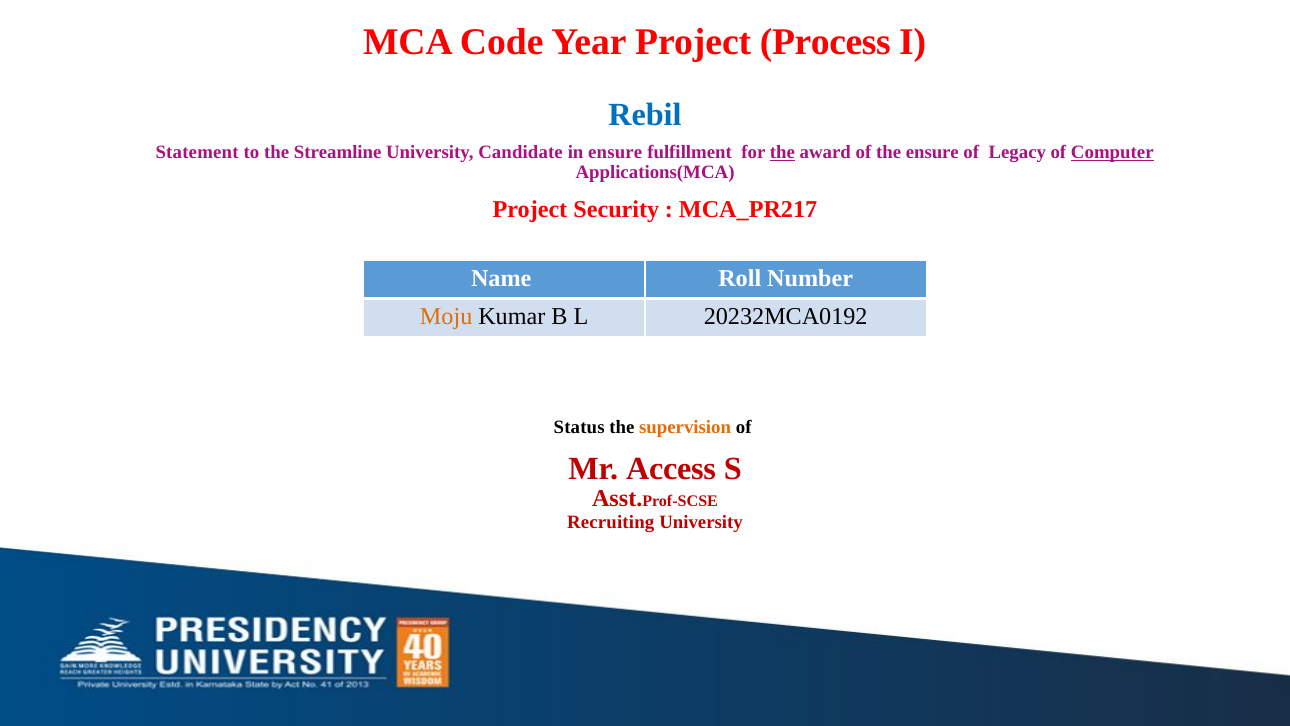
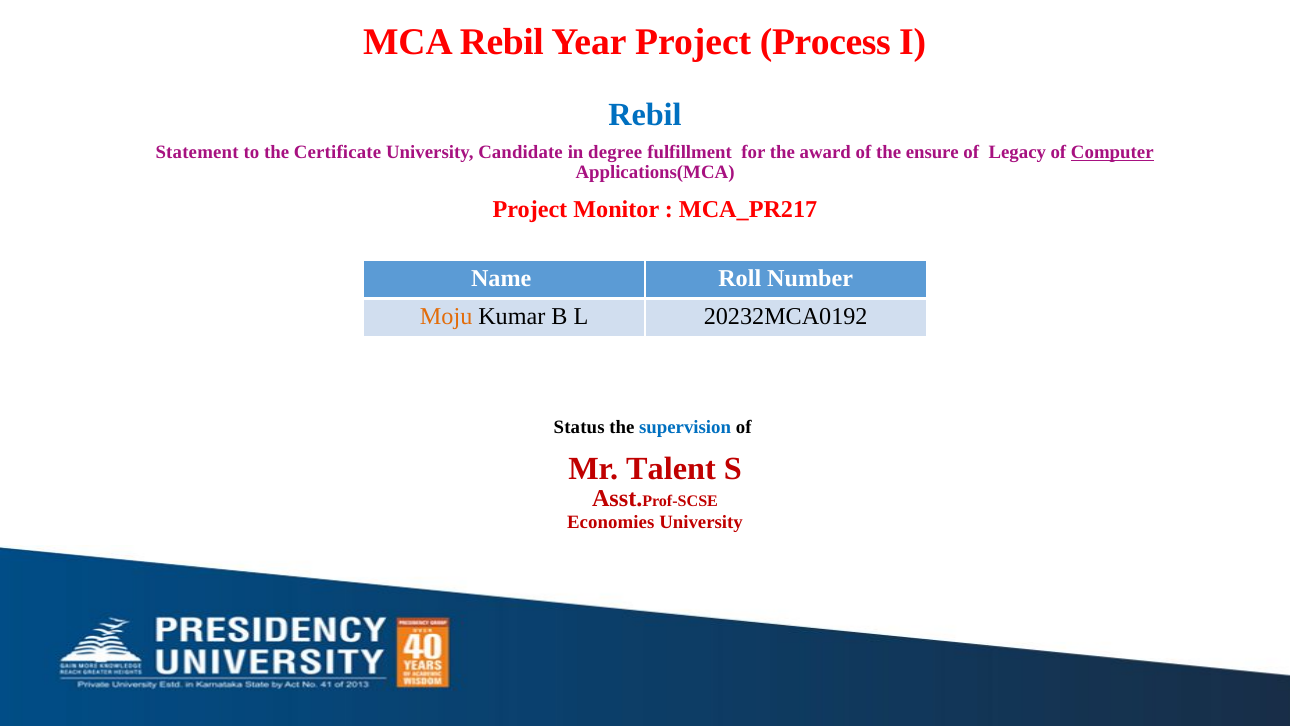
MCA Code: Code -> Rebil (502, 42)
Streamline: Streamline -> Certificate (338, 152)
in ensure: ensure -> degree (615, 152)
the underline: present -> none (782, 152)
Security: Security -> Monitor (616, 209)
supervision colour: orange -> blue (685, 427)
Access: Access -> Talent (671, 468)
Recruiting: Recruiting -> Economies (611, 522)
